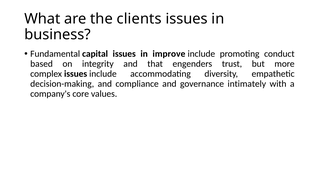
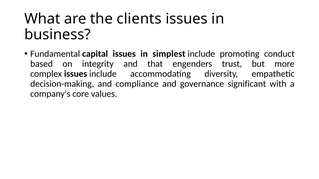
improve: improve -> simplest (169, 54)
intimately: intimately -> significant (247, 84)
